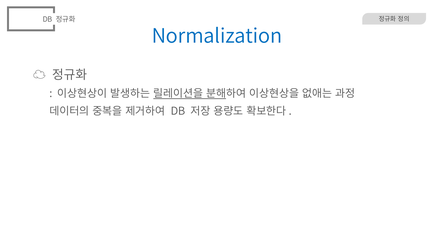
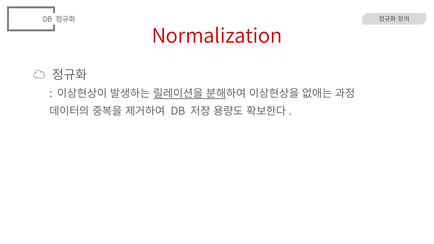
Normalization colour: blue -> red (217, 36)
